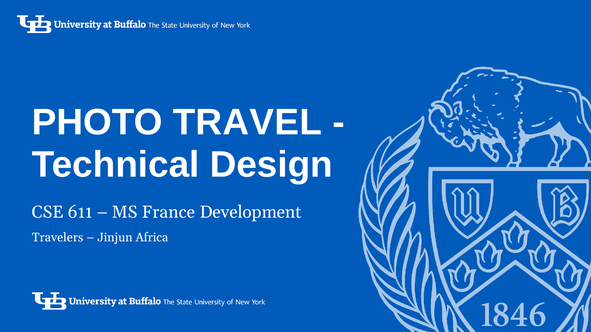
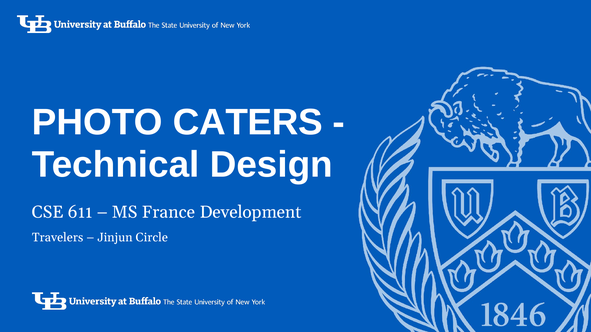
TRAVEL: TRAVEL -> CATERS (248, 122)
Africa: Africa -> Circle (152, 238)
